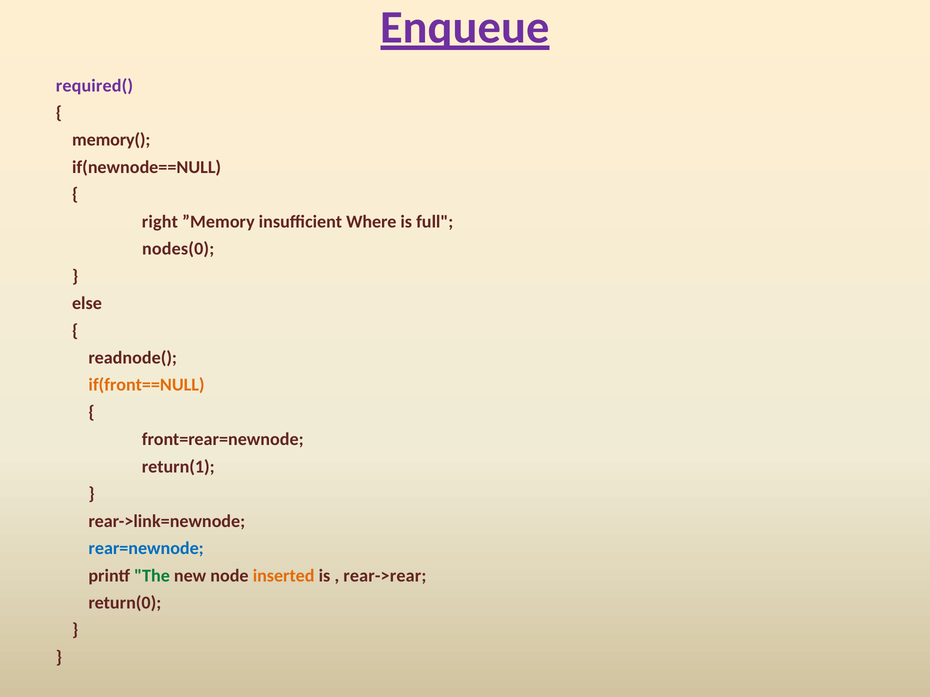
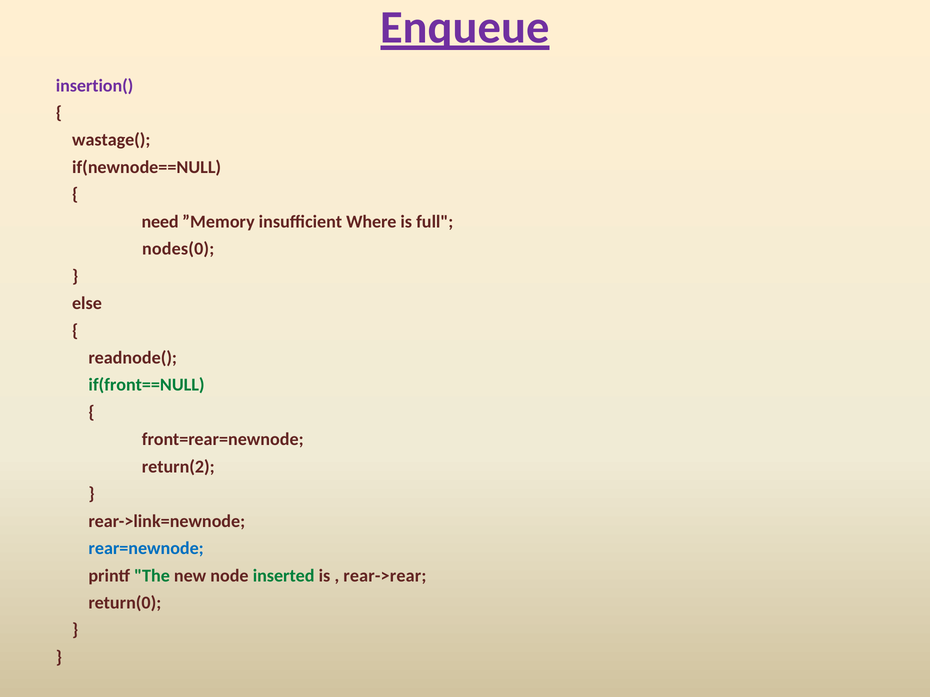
required(: required( -> insertion( (95, 86)
memory(: memory( -> wastage( (111, 140)
right: right -> need (160, 222)
if(front==NULL colour: orange -> green (147, 385)
return(1: return(1 -> return(2 (178, 467)
inserted colour: orange -> green (284, 576)
